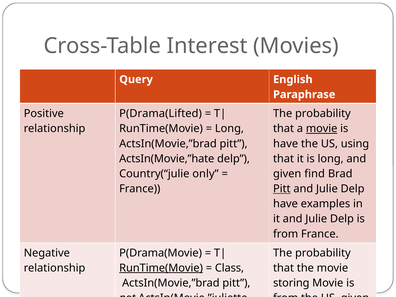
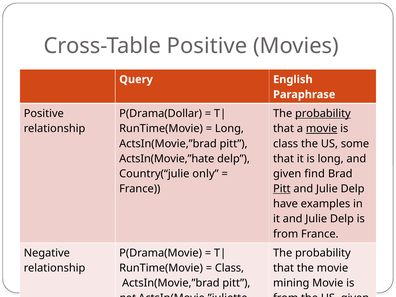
Cross-Table Interest: Interest -> Positive (207, 46)
P(Drama(Lifted: P(Drama(Lifted -> P(Drama(Dollar (161, 114)
probability underline: none -> present (323, 114)
have: have -> class (286, 144)
using: using -> some (355, 144)
RunTime(Movie underline: present -> none (161, 268)
storing: storing -> mining (291, 283)
